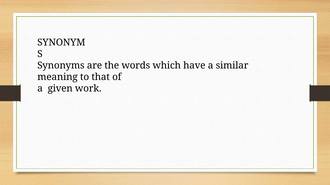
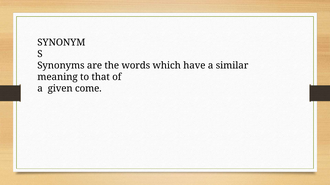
work: work -> come (88, 89)
